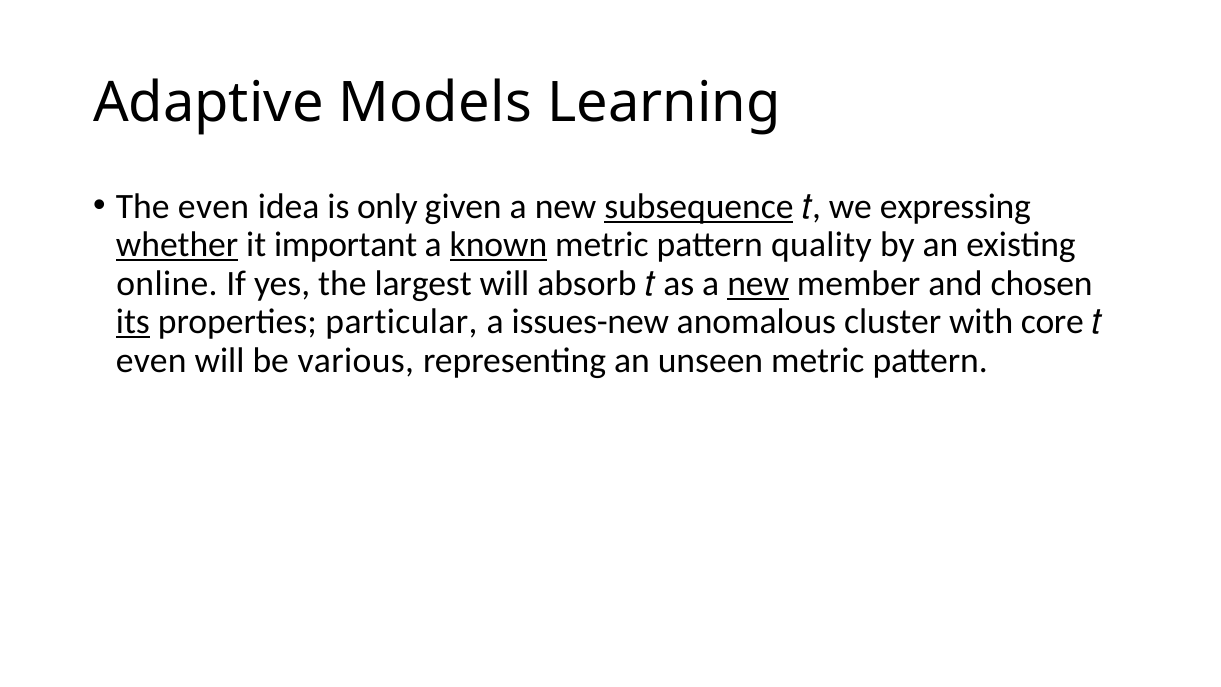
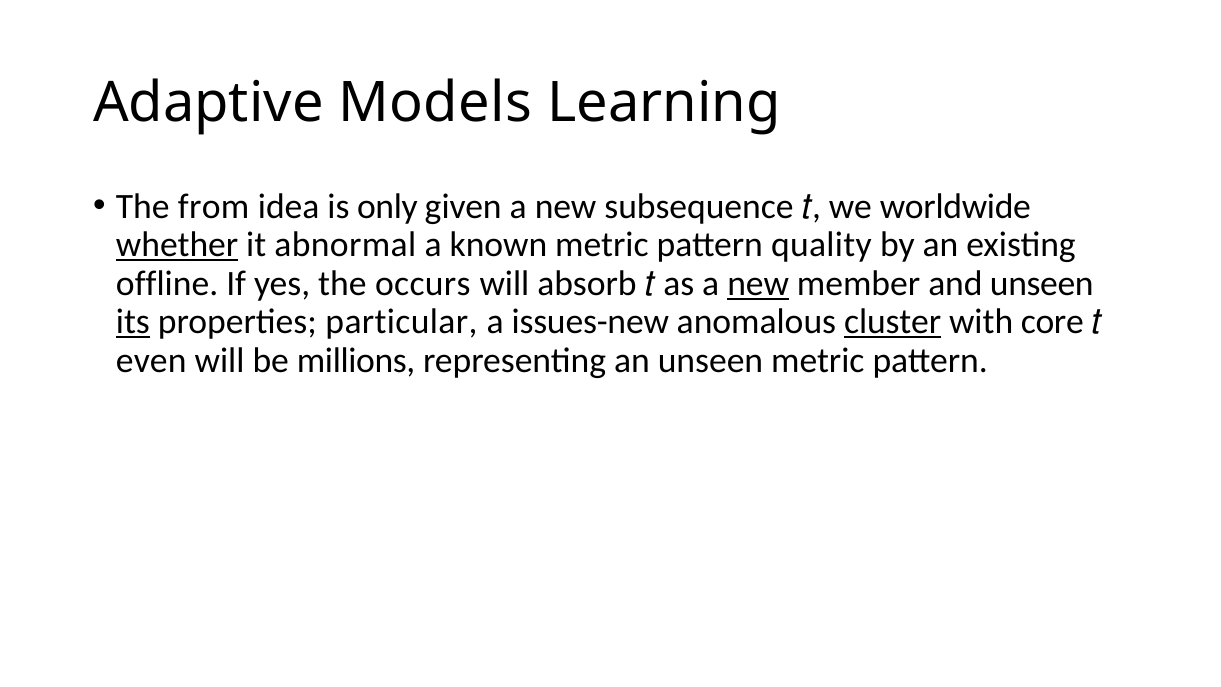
The even: even -> from (214, 206)
subsequence underline: present -> none (699, 206)
expressing: expressing -> worldwide (955, 206)
important: important -> abnormal (345, 245)
known underline: present -> none (498, 245)
online: online -> offline (167, 283)
largest: largest -> occurs (423, 283)
and chosen: chosen -> unseen (1042, 283)
cluster underline: none -> present (893, 322)
various: various -> millions (356, 360)
